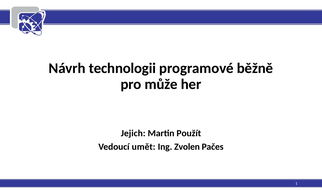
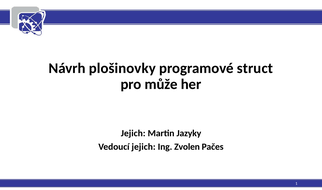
technologii: technologii -> plošinovky (122, 68)
běžně: běžně -> struct (255, 68)
Použít: Použít -> Jazyky (189, 133)
Vedoucí umět: umět -> jejich (144, 147)
